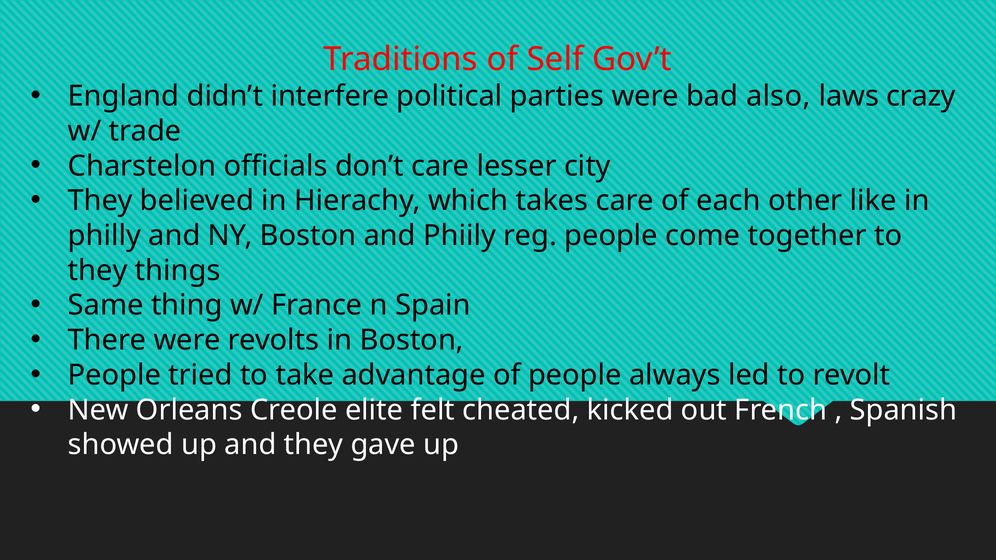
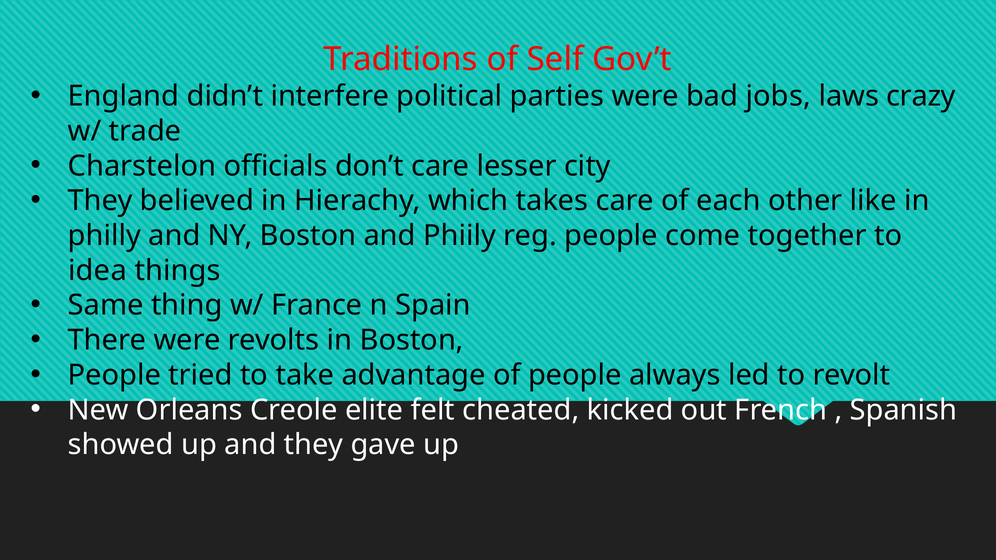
also: also -> jobs (778, 96)
they: they -> idea (97, 271)
